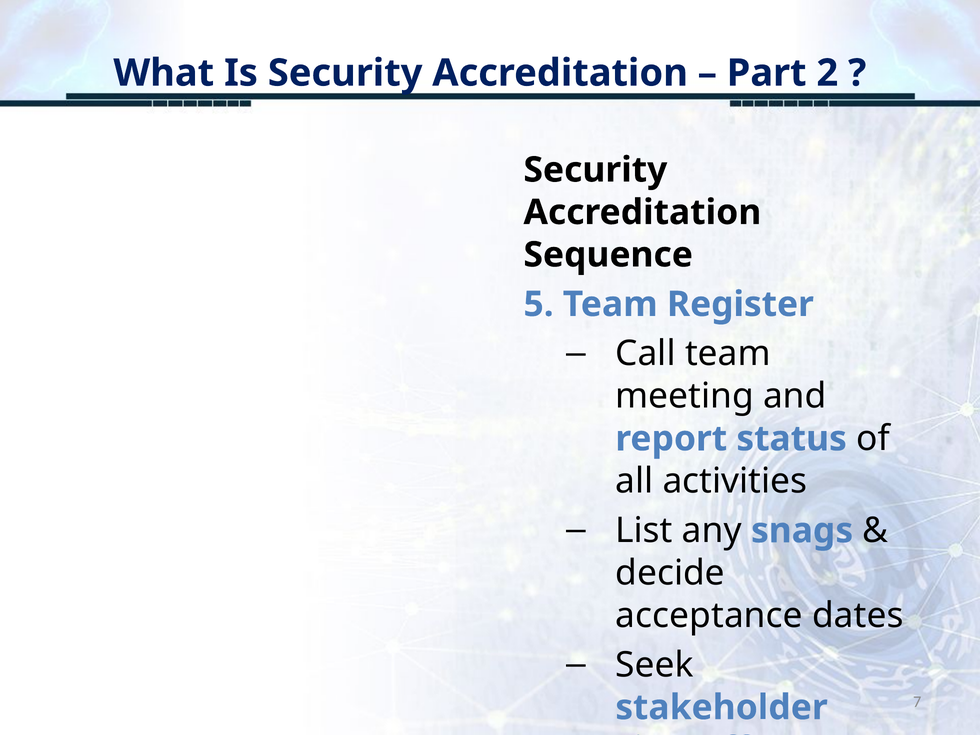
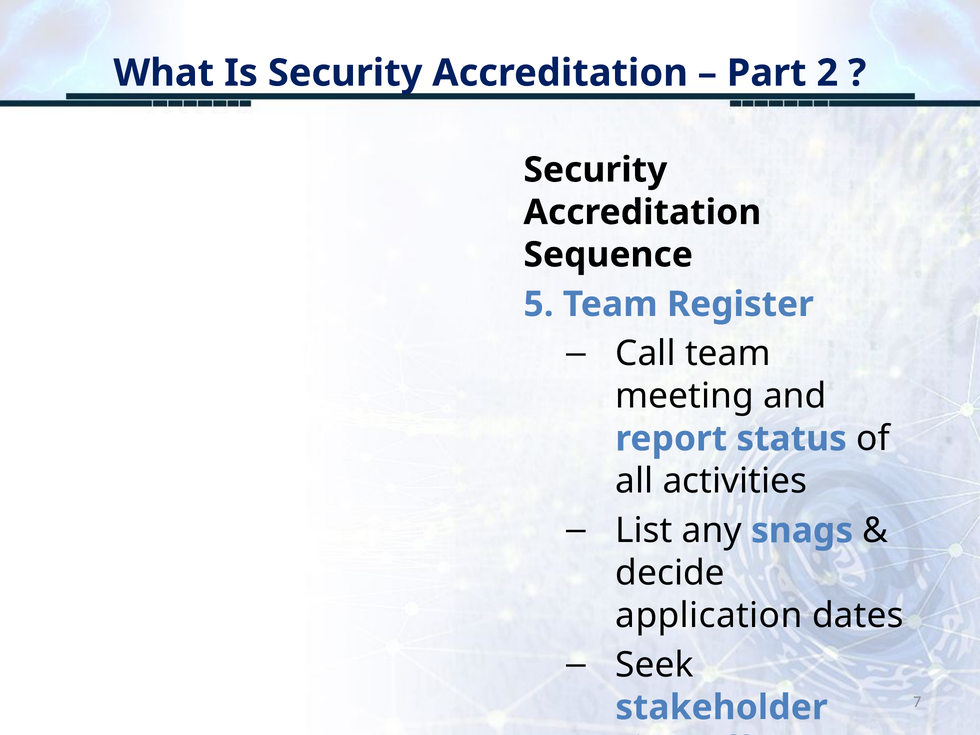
acceptance: acceptance -> application (709, 616)
